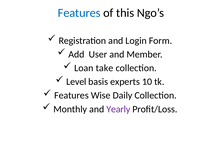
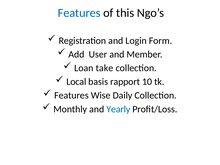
Level: Level -> Local (76, 82)
experts: experts -> rapport (125, 82)
Yearly colour: purple -> blue (118, 109)
